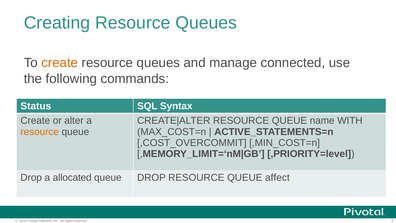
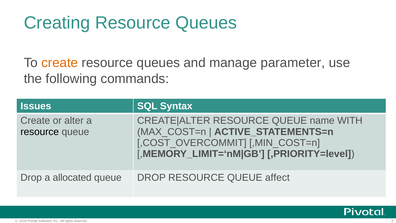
connected: connected -> parameter (293, 63)
Status: Status -> Issues (36, 106)
resource colour: orange -> black (40, 132)
